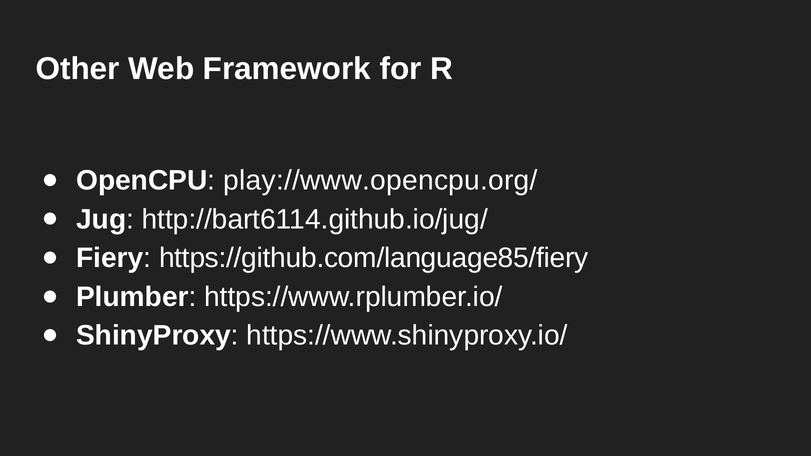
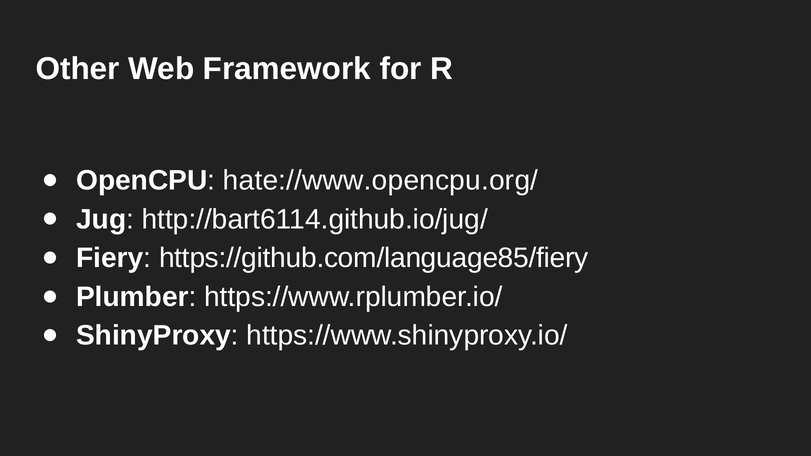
play://www.opencpu.org/: play://www.opencpu.org/ -> hate://www.opencpu.org/ (381, 181)
